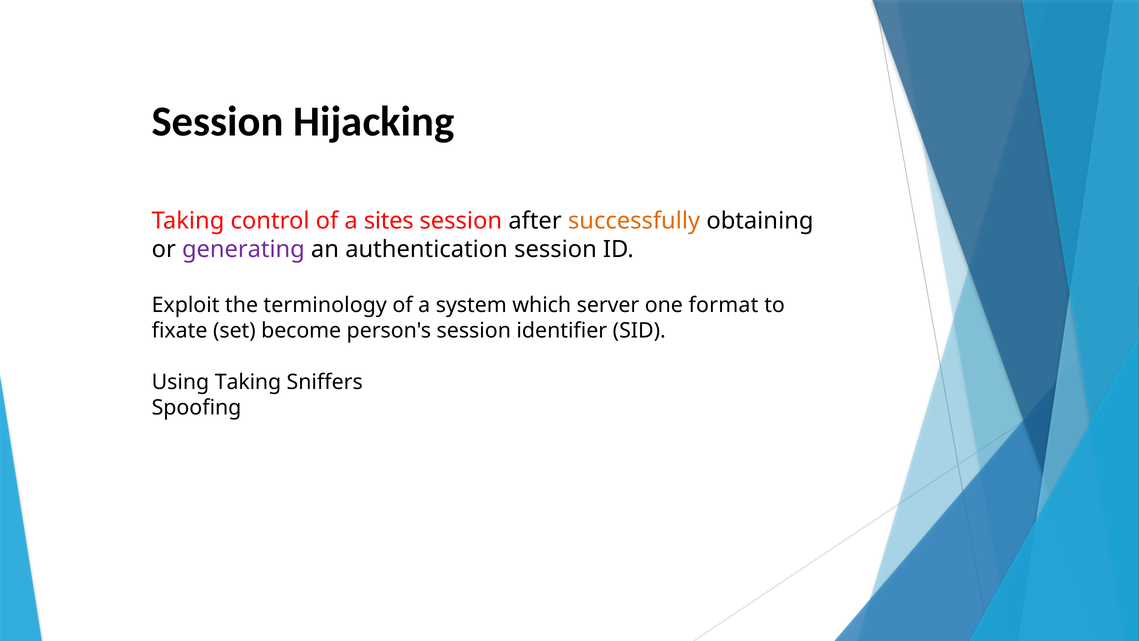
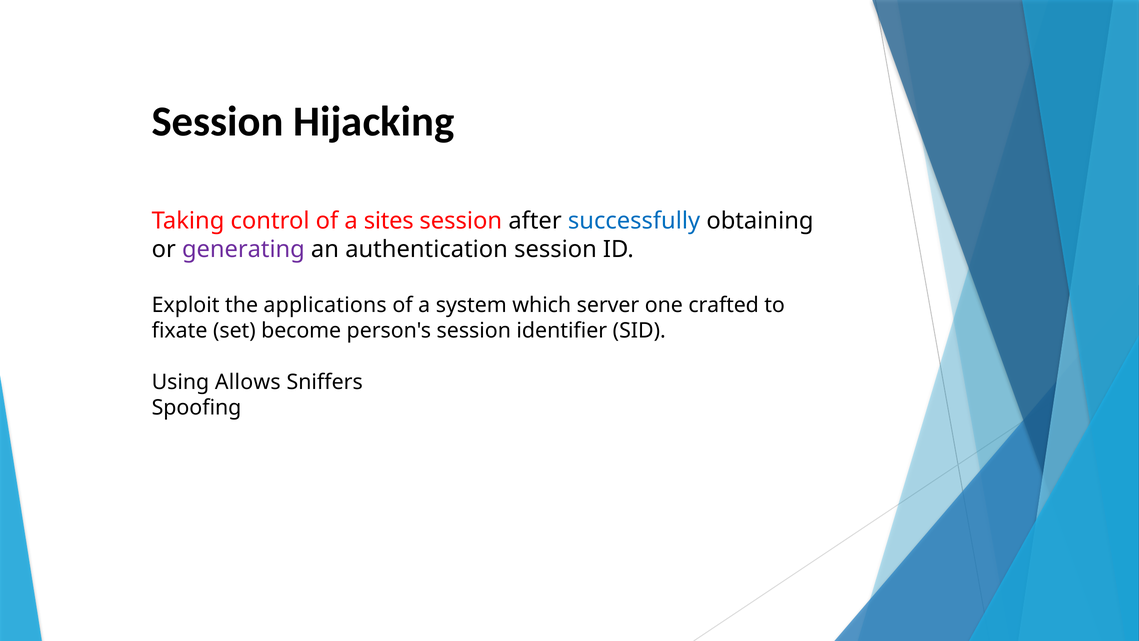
successfully colour: orange -> blue (634, 221)
terminology: terminology -> applications (325, 305)
format: format -> crafted (724, 305)
Using Taking: Taking -> Allows (248, 382)
